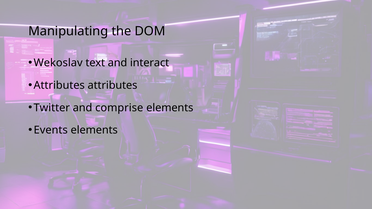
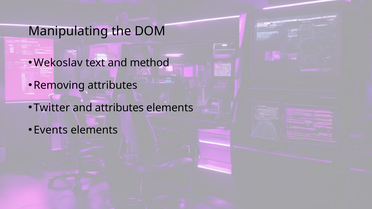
interact: interact -> method (150, 63)
Attributes: Attributes -> Removing (59, 85)
and comprise: comprise -> attributes (119, 108)
